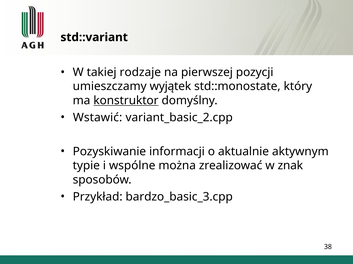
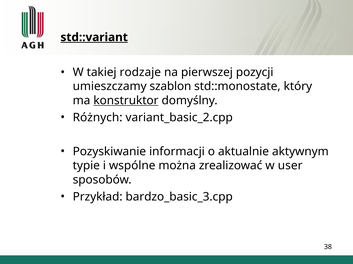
std::variant underline: none -> present (94, 37)
wyjątek: wyjątek -> szablon (170, 87)
Wstawić: Wstawić -> Różnych (98, 118)
znak: znak -> user (290, 166)
